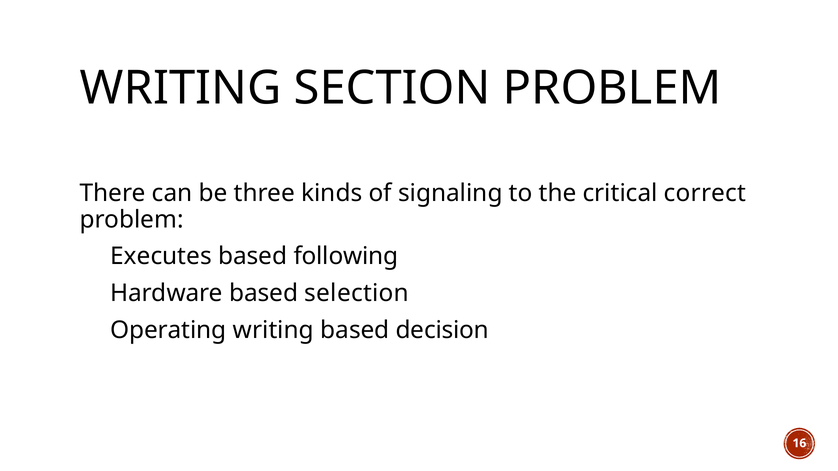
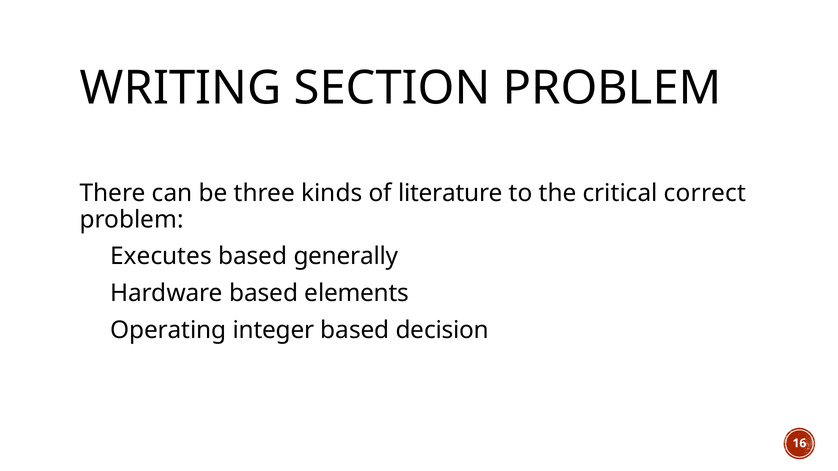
signaling: signaling -> literature (450, 193)
following: following -> generally (346, 257)
selection: selection -> elements (357, 293)
Operating writing: writing -> integer (274, 330)
